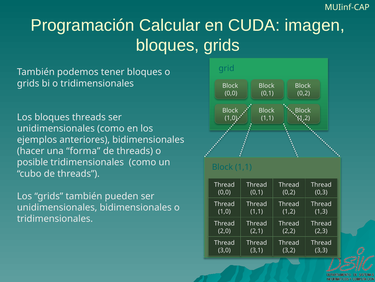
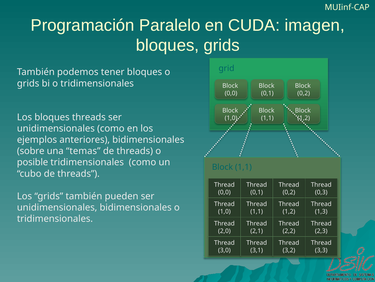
Calcular: Calcular -> Paralelo (170, 25)
hacer: hacer -> sobre (31, 151)
forma: forma -> temas (83, 151)
